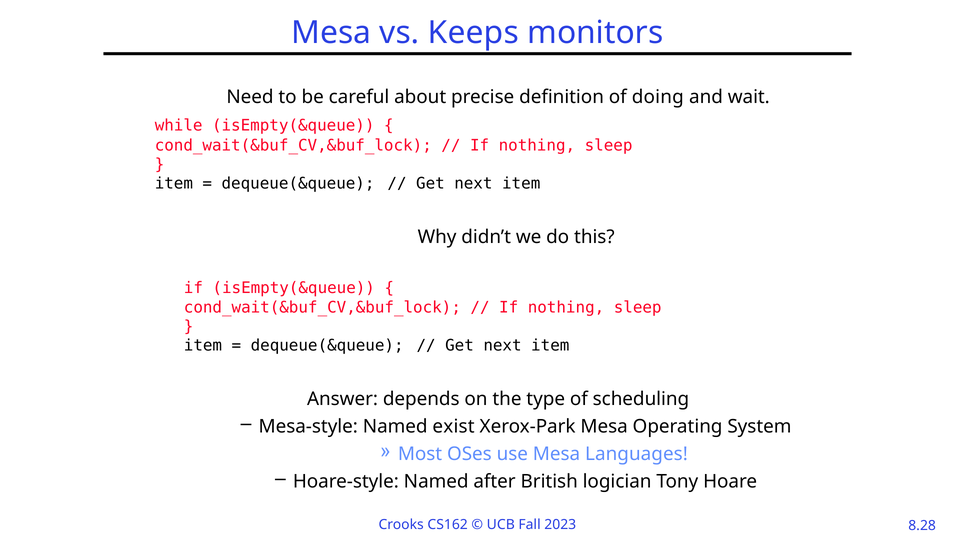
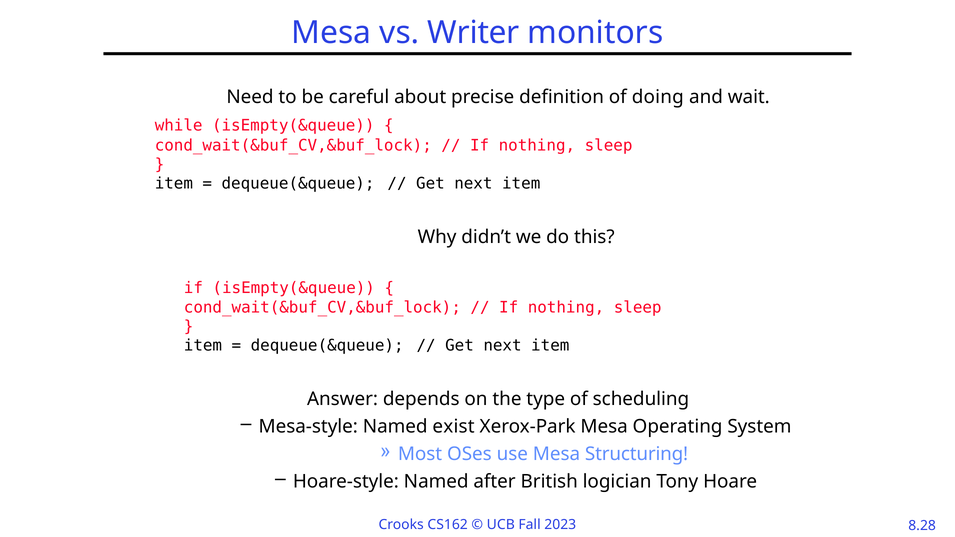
Keeps: Keeps -> Writer (473, 33)
Languages: Languages -> Structuring (637, 454)
